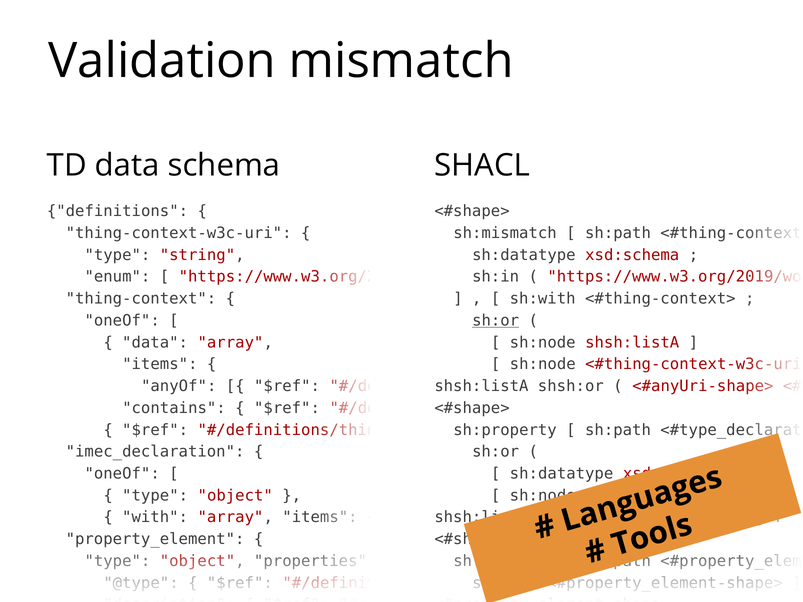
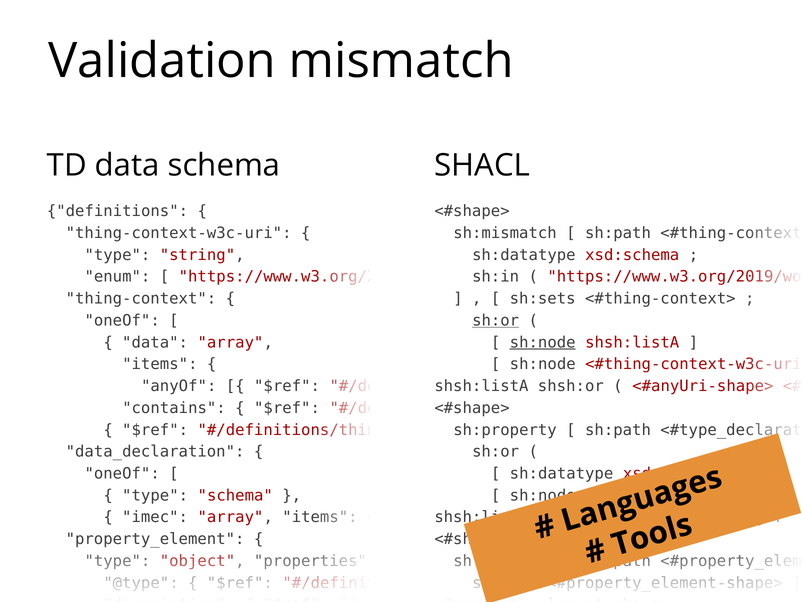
sh:with: sh:with -> sh:sets (543, 299)
sh:node underline: none -> present (543, 343)
imec_declaration: imec_declaration -> data_declaration (155, 452)
object: object -> schema (235, 496)
with: with -> imec (155, 518)
